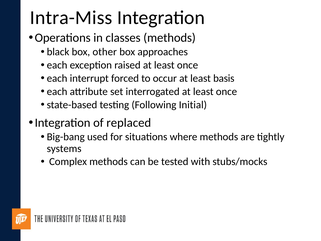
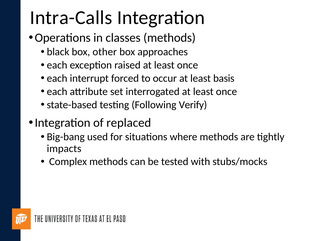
Intra-Miss: Intra-Miss -> Intra-Calls (71, 18)
Initial: Initial -> Verify (193, 105)
systems: systems -> impacts (64, 148)
